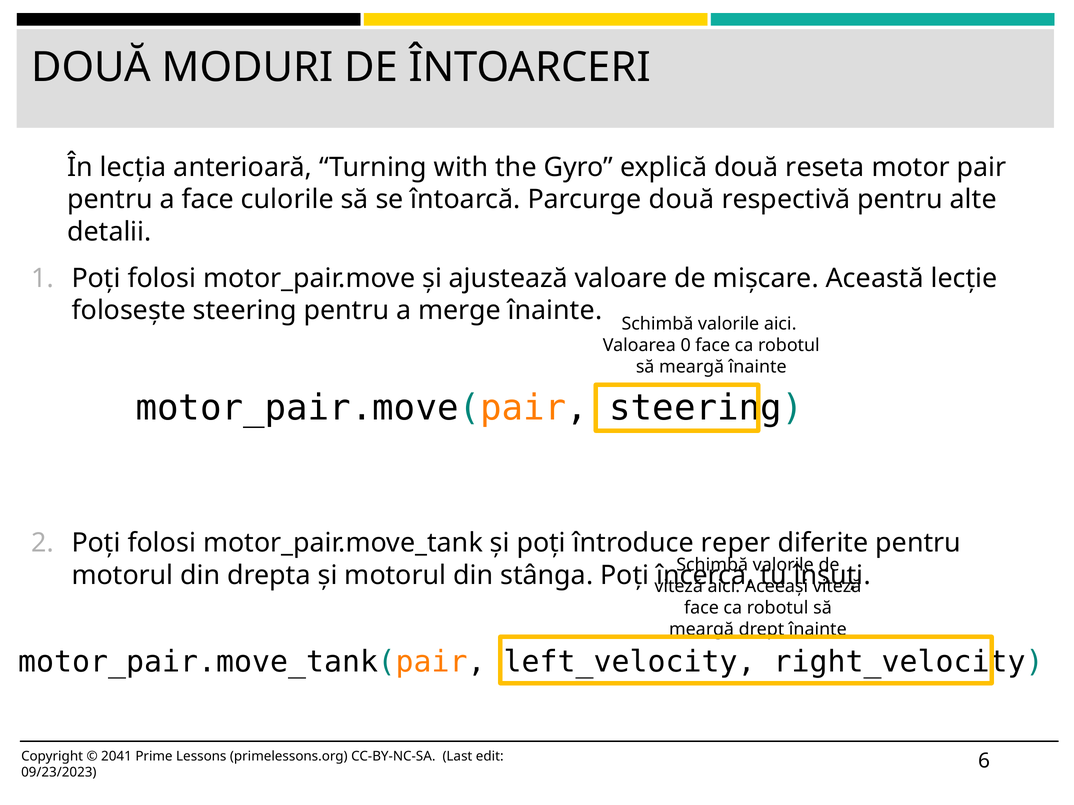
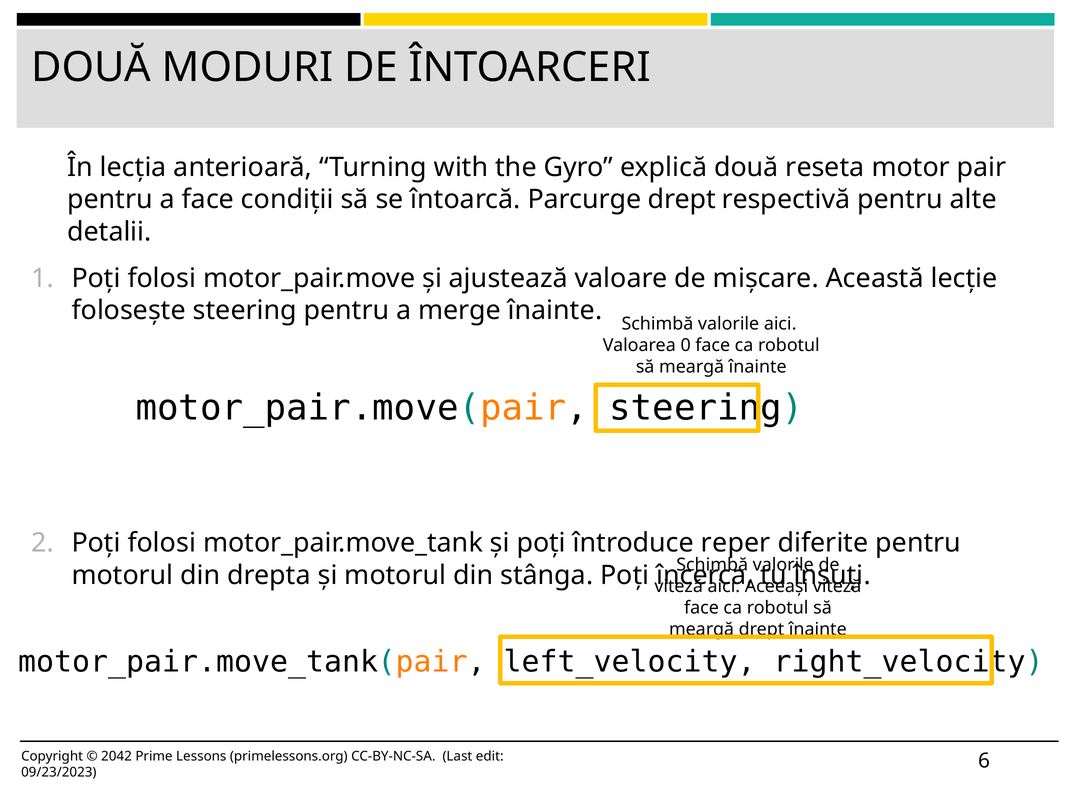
culorile: culorile -> condiții (287, 200)
Parcurge două: două -> drept (682, 200)
2041: 2041 -> 2042 (116, 757)
